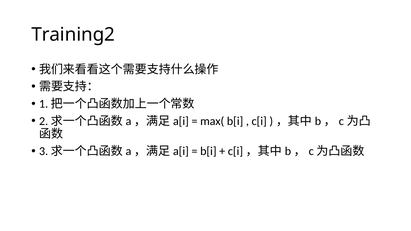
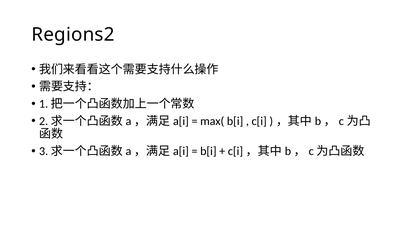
Training2: Training2 -> Regions2 (73, 35)
